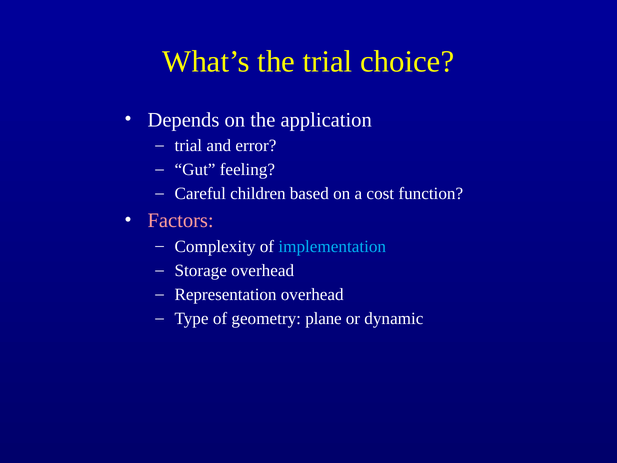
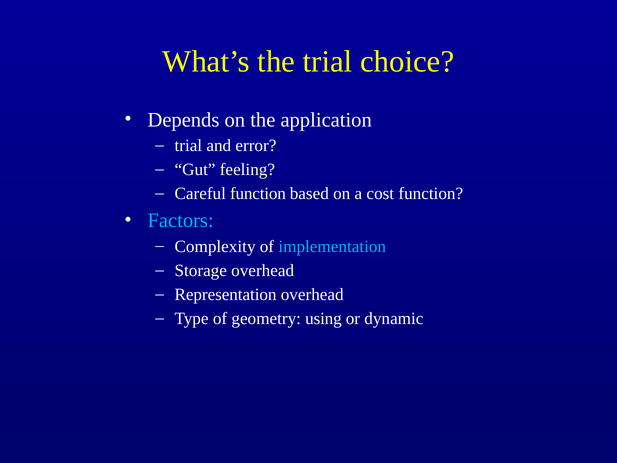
Careful children: children -> function (258, 194)
Factors colour: pink -> light blue (181, 220)
plane: plane -> using (323, 318)
